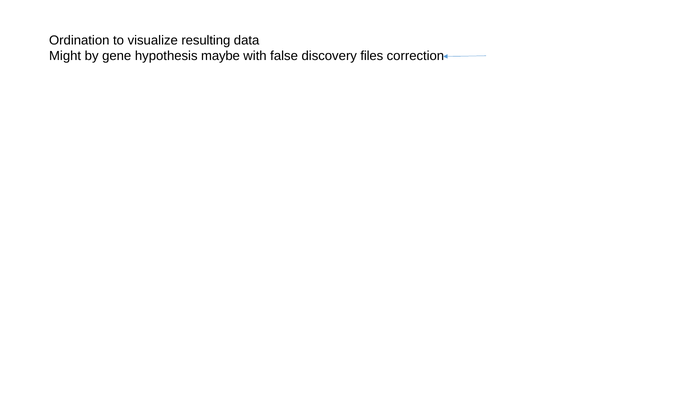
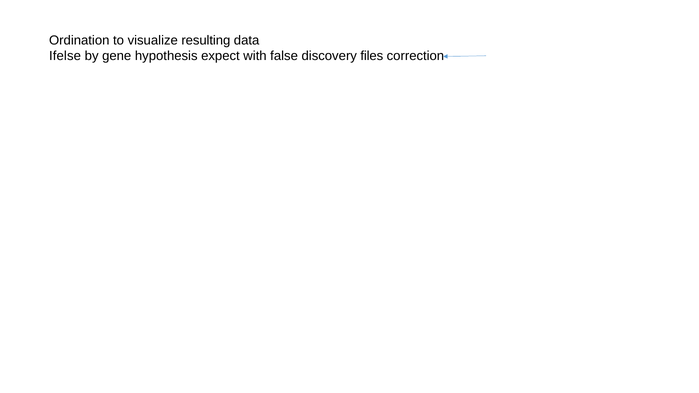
Might: Might -> Ifelse (65, 56)
maybe: maybe -> expect (220, 56)
